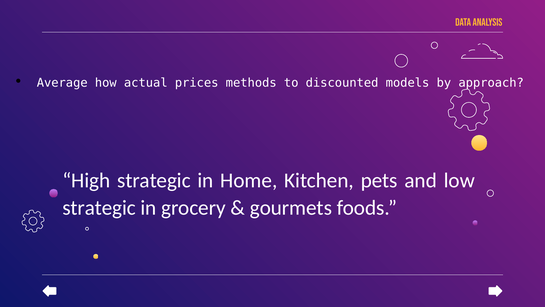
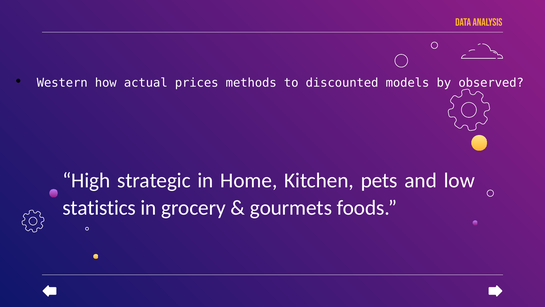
Average: Average -> Western (62, 83)
approach: approach -> observed (491, 83)
strategic: strategic -> statistics (99, 208)
